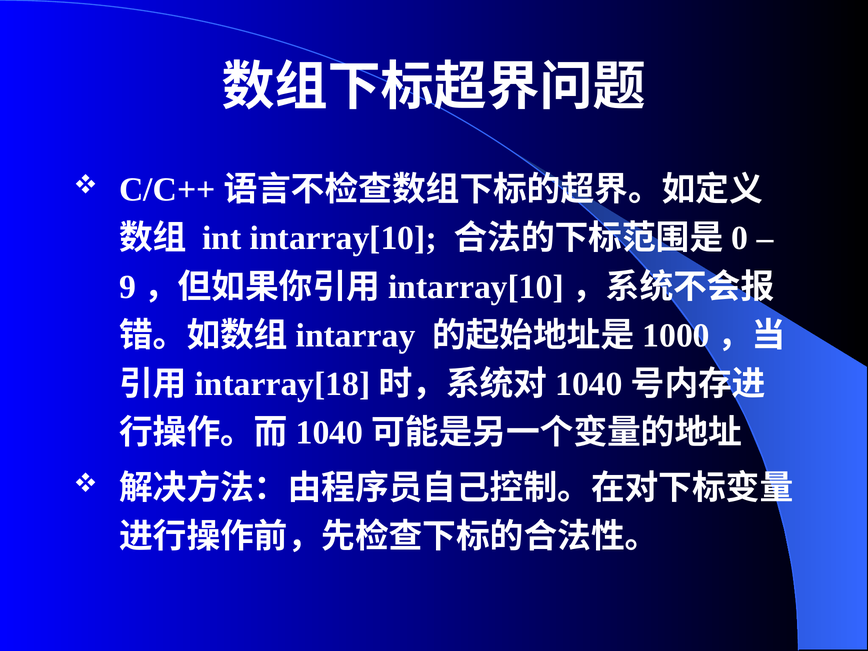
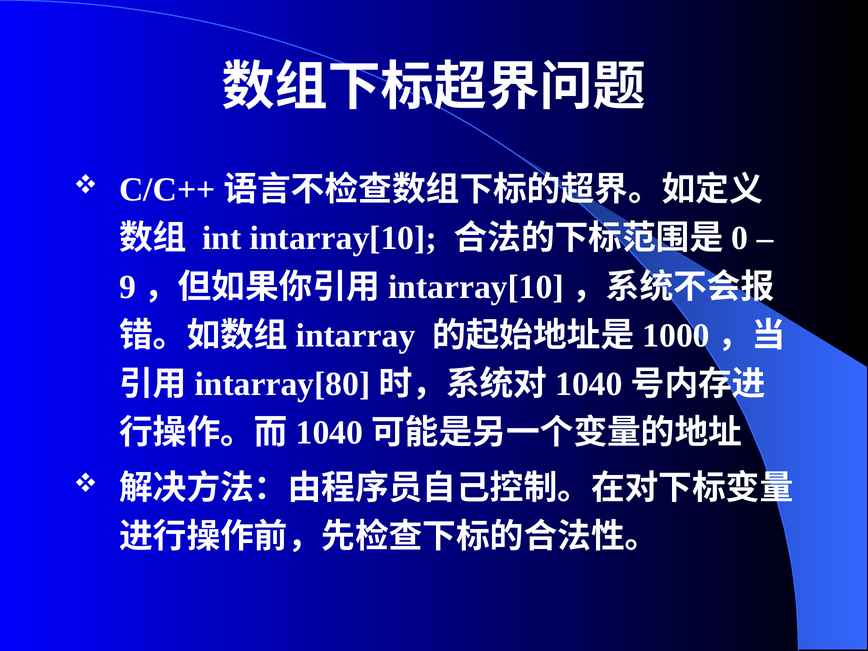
intarray[18: intarray[18 -> intarray[80 (283, 384)
